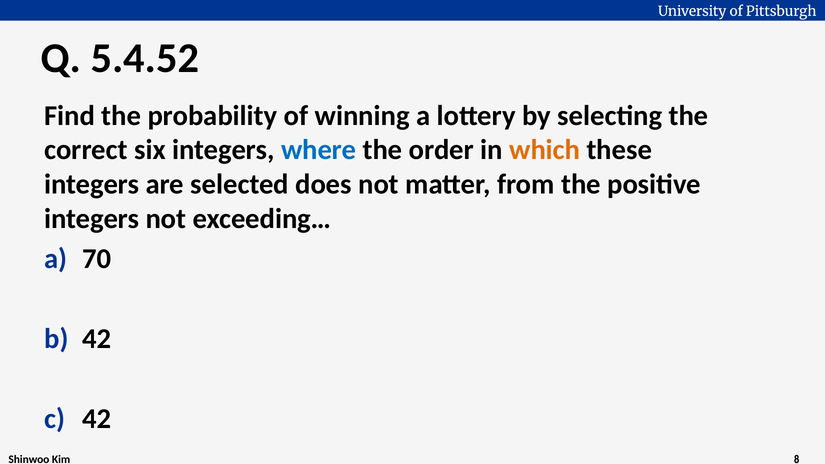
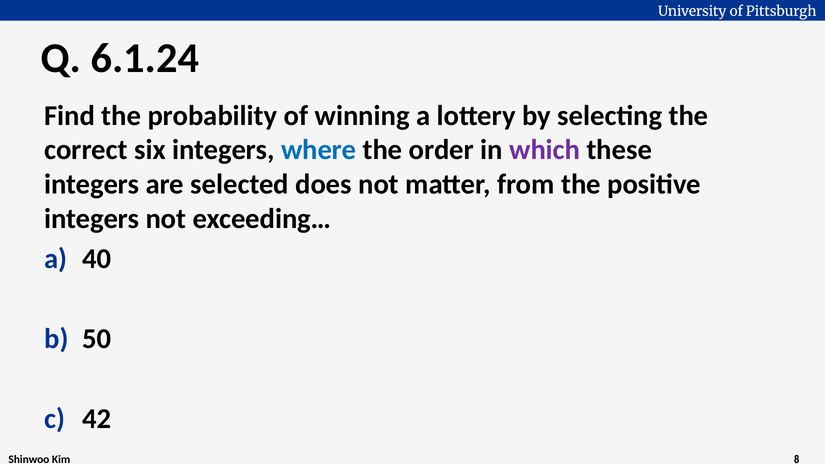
5.4.52: 5.4.52 -> 6.1.24 (145, 58)
which colour: orange -> purple (545, 150)
70: 70 -> 40 (97, 259)
42: 42 -> 50 (97, 339)
